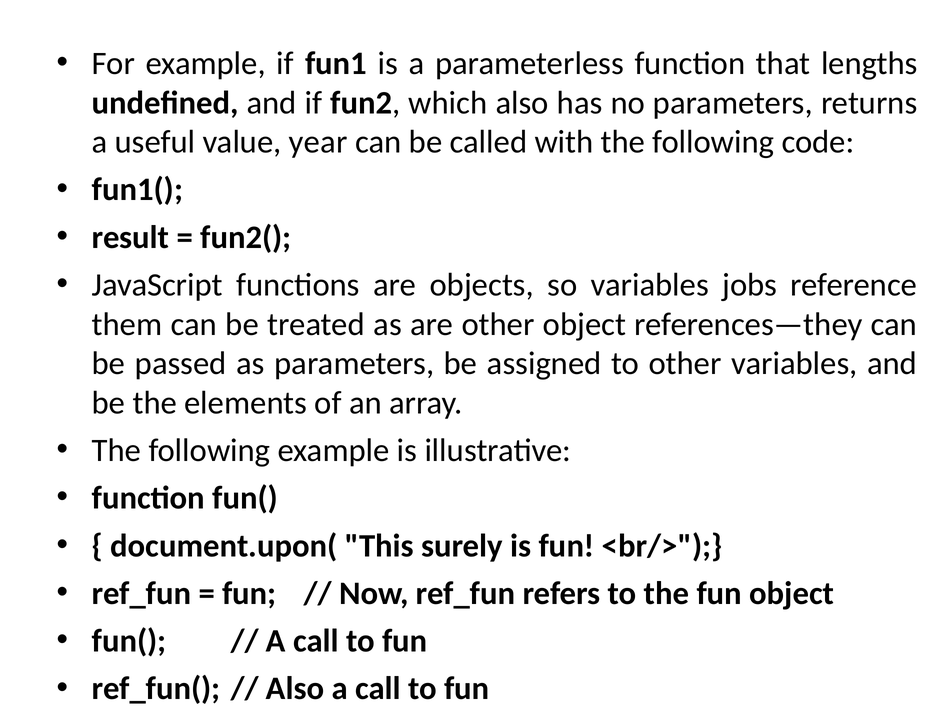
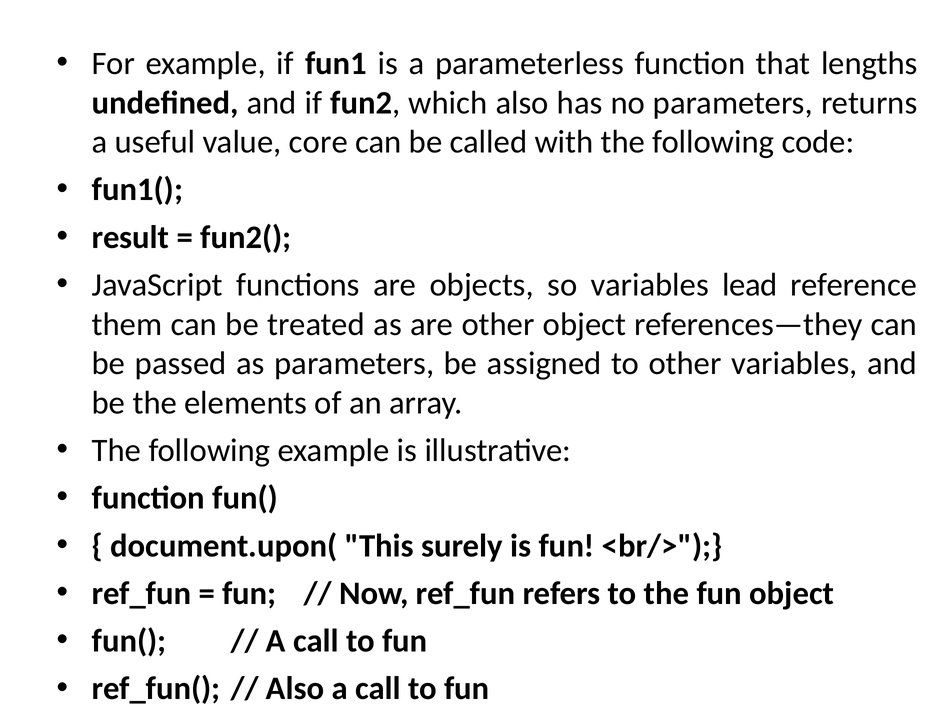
year: year -> core (318, 142)
jobs: jobs -> lead (750, 285)
